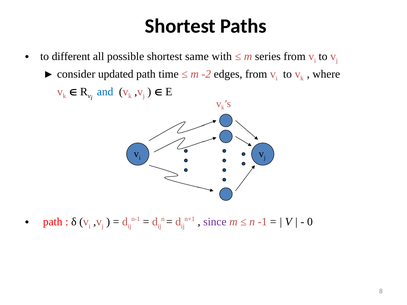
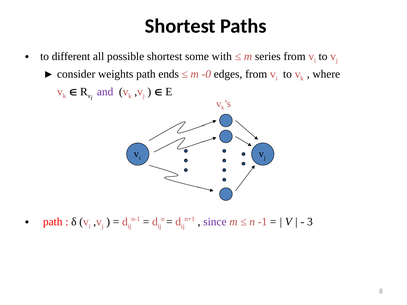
same: same -> some (197, 56)
updated: updated -> weights (116, 74)
time: time -> ends (169, 74)
-2: -2 -> -0 (206, 74)
and colour: blue -> purple (105, 92)
0: 0 -> 3 (310, 222)
